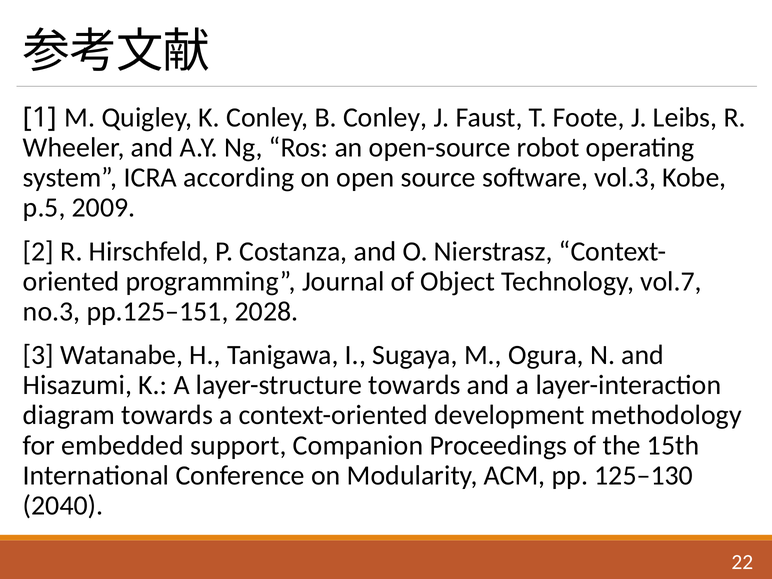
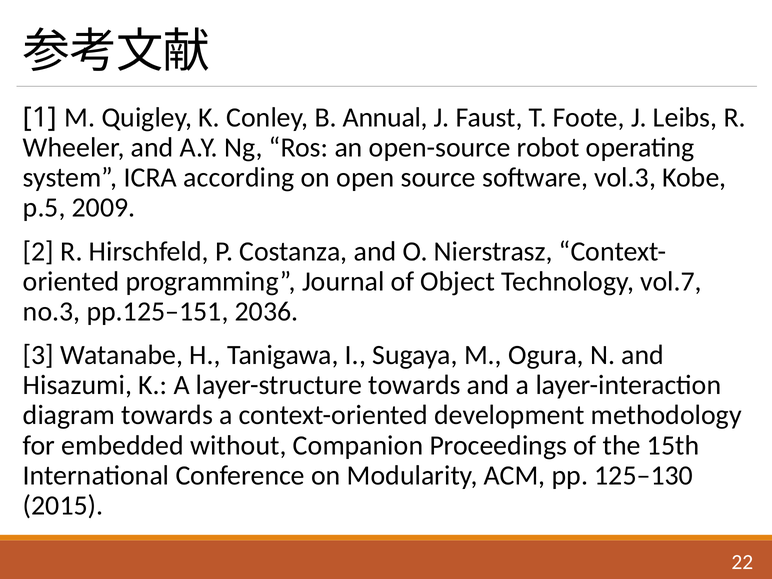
B Conley: Conley -> Annual (385, 117)
2028: 2028 -> 2036 (267, 311)
support: support -> without (238, 445)
2040: 2040 -> 2015 (63, 505)
